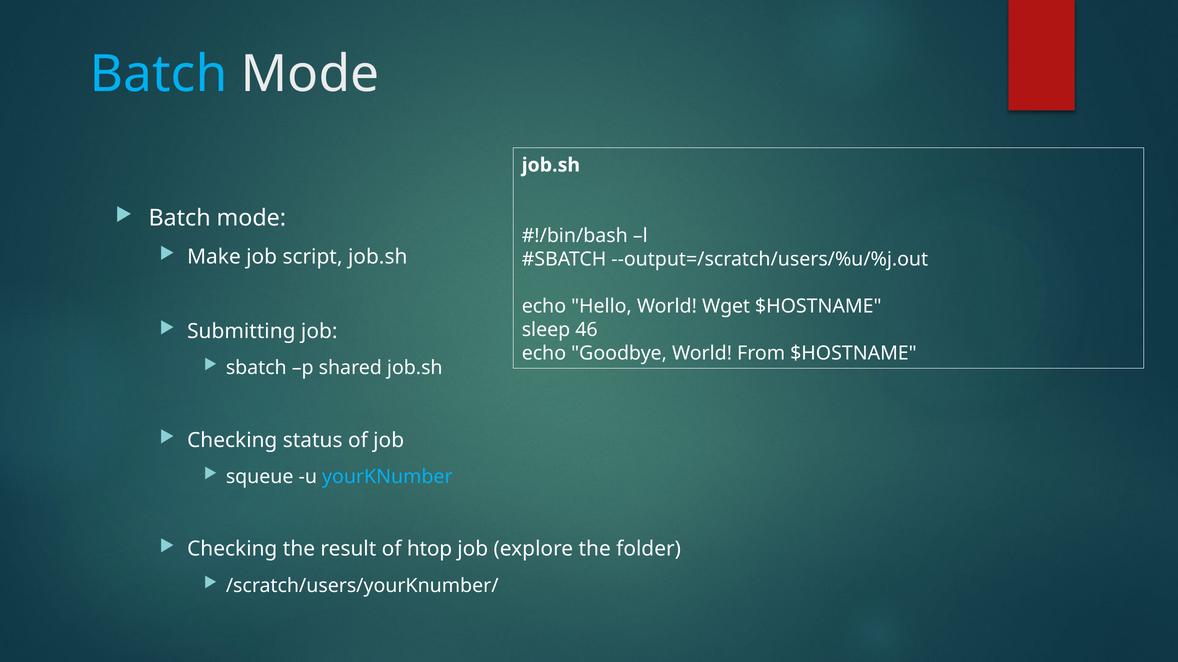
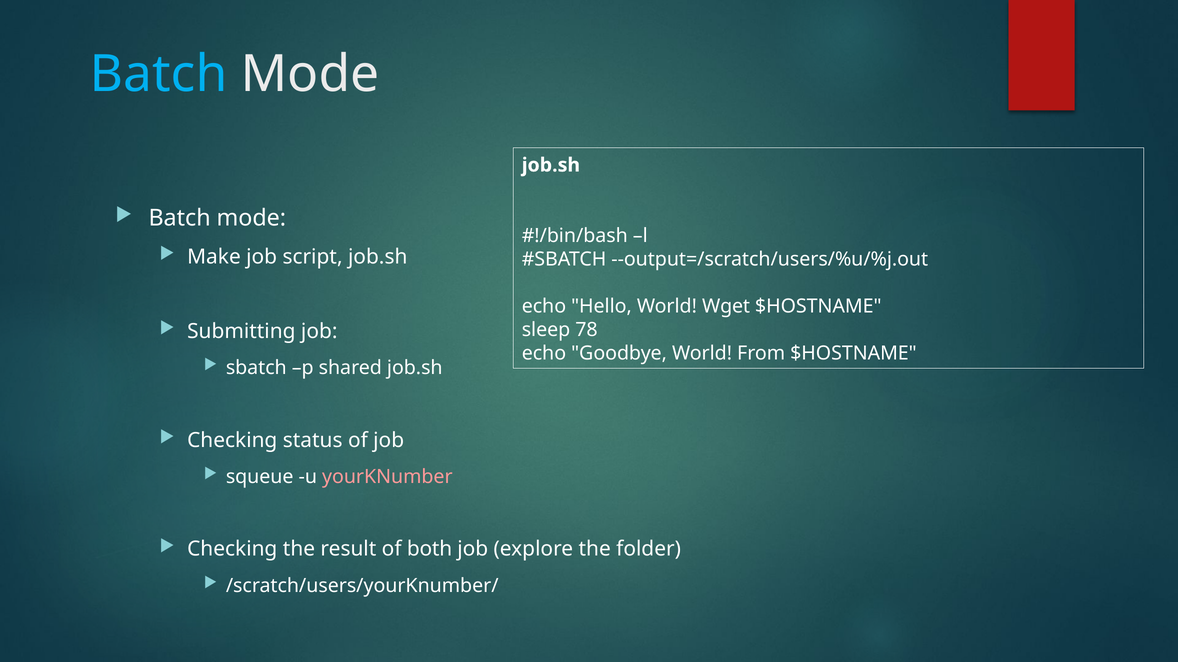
46: 46 -> 78 (587, 330)
yourKNumber colour: light blue -> pink (387, 477)
htop: htop -> both (430, 550)
